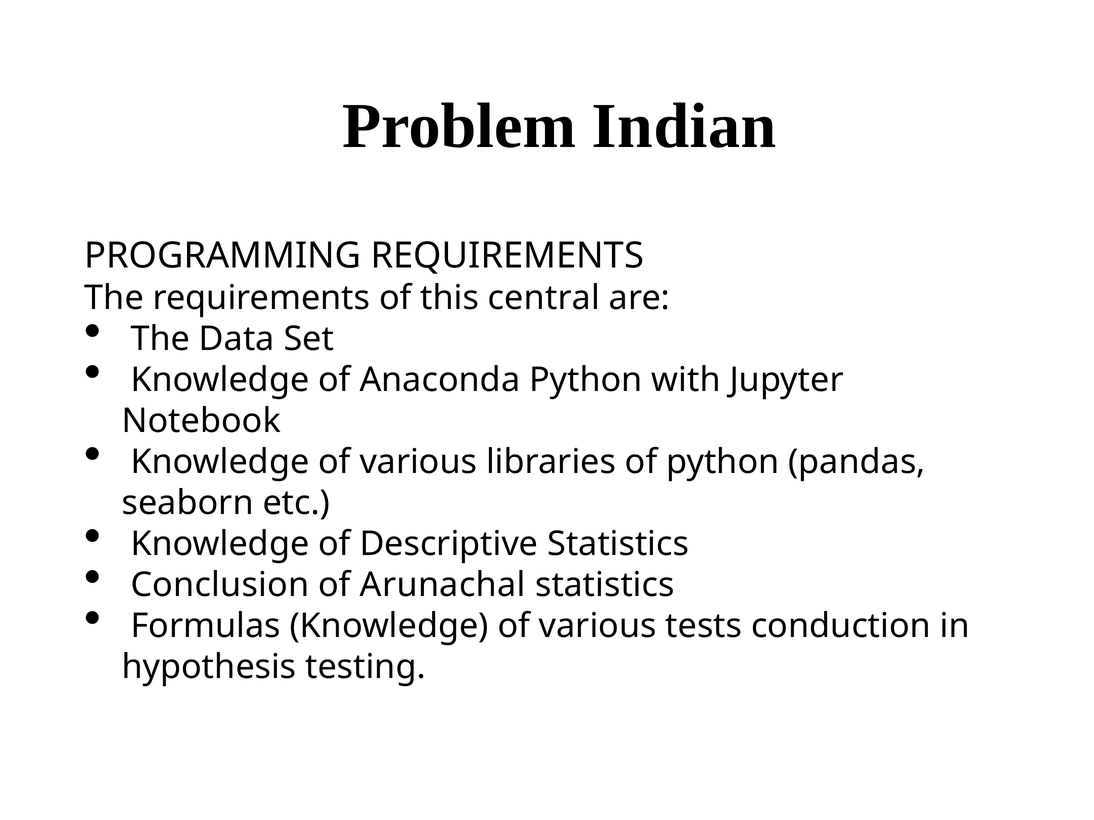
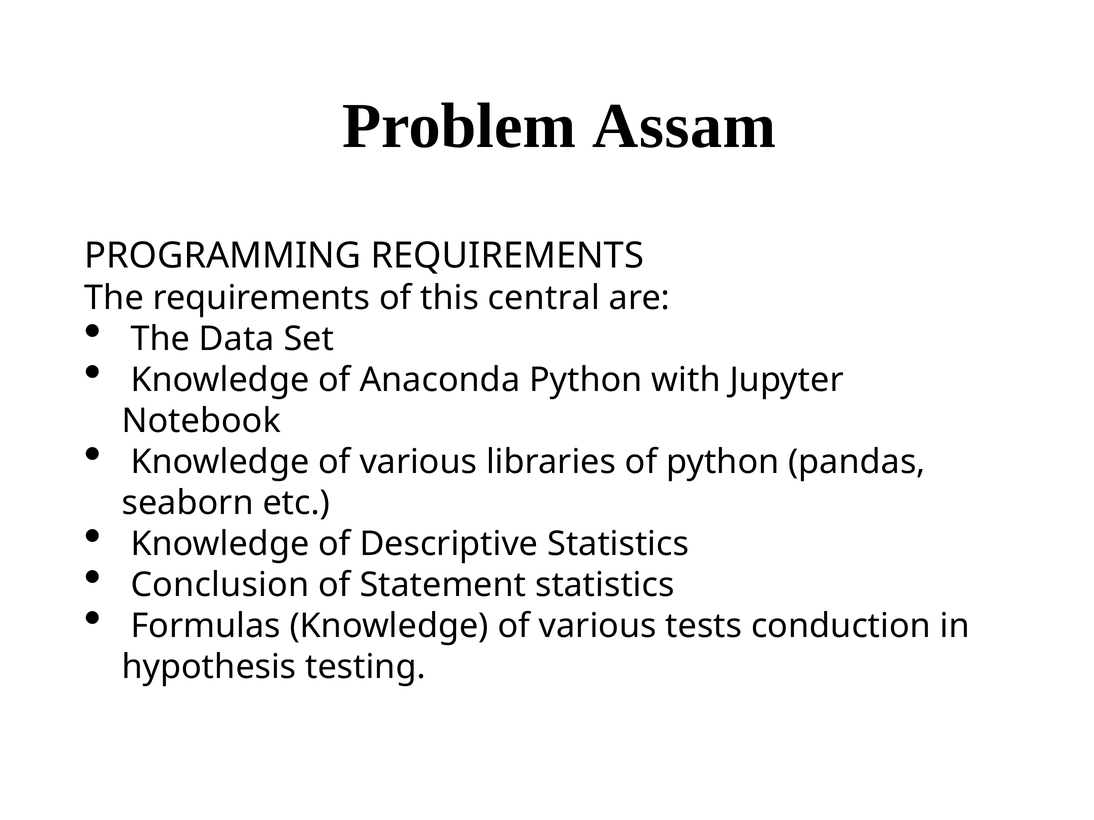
Indian: Indian -> Assam (684, 126)
Arunachal: Arunachal -> Statement (443, 585)
